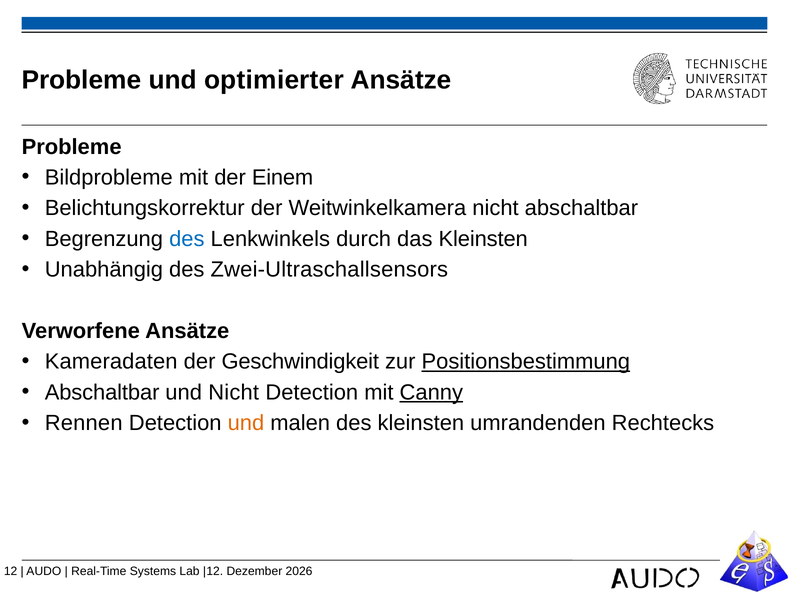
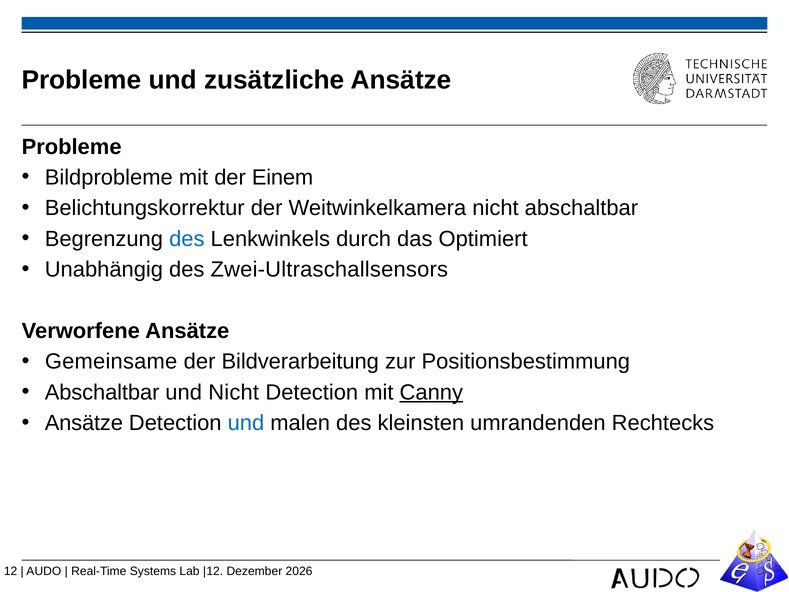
optimierter: optimierter -> zusätzliche (274, 80)
das Kleinsten: Kleinsten -> Optimiert (483, 239)
Kameradaten: Kameradaten -> Gemeinsame (111, 362)
Geschwindigkeit: Geschwindigkeit -> Bildverarbeitung (300, 362)
Positionsbestimmung underline: present -> none (526, 362)
Rennen: Rennen -> Ansätze (84, 423)
und colour: orange -> blue (246, 423)
